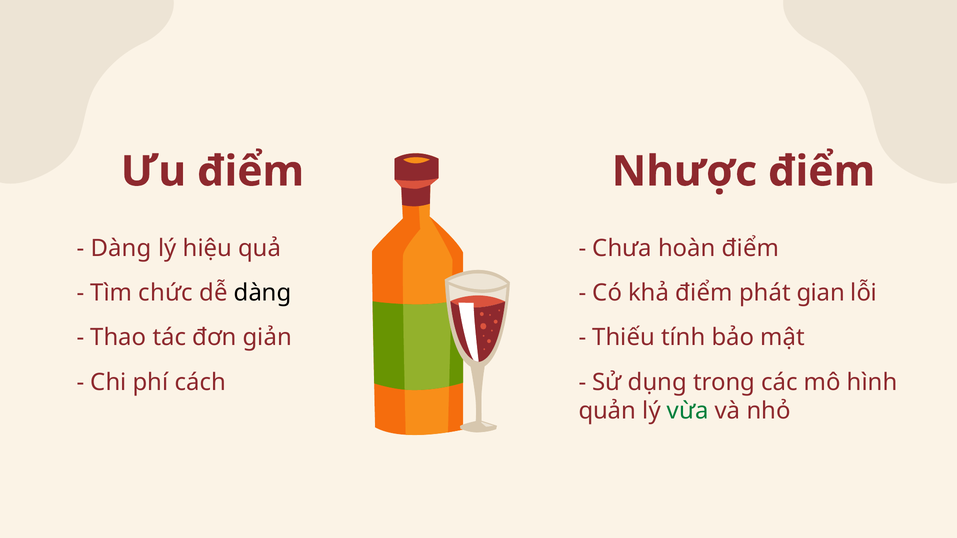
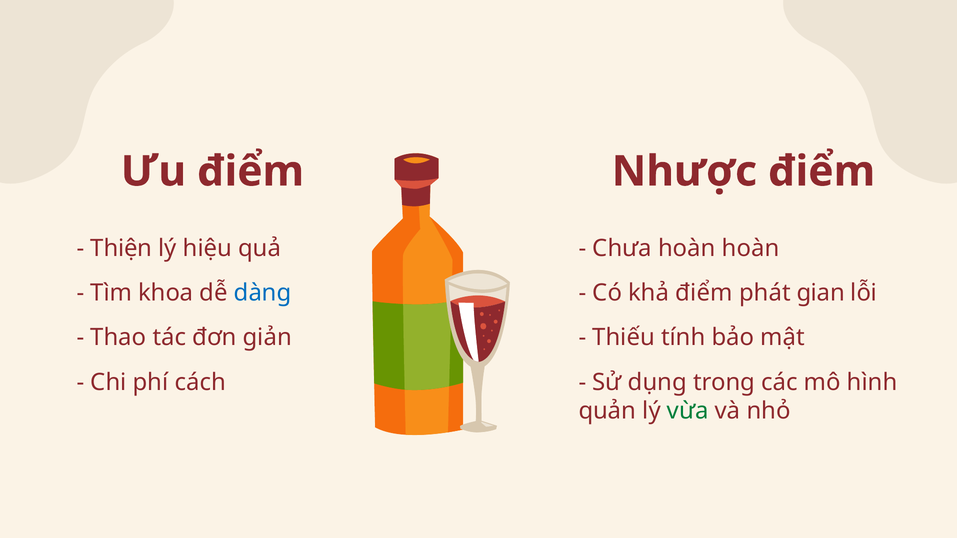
Dàng: Dàng -> Thiện (121, 248)
hoàn điểm: điểm -> hoàn (751, 248)
chức: chức -> khoa (166, 293)
dàng colour: black -> blue (263, 293)
